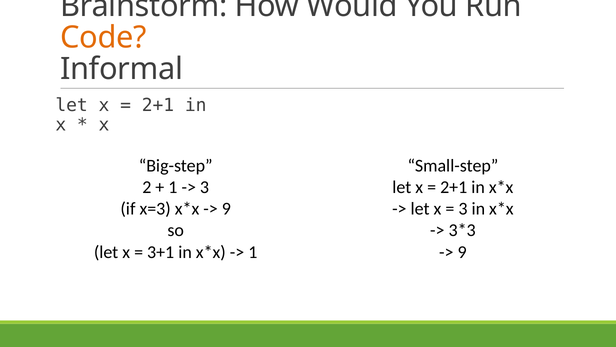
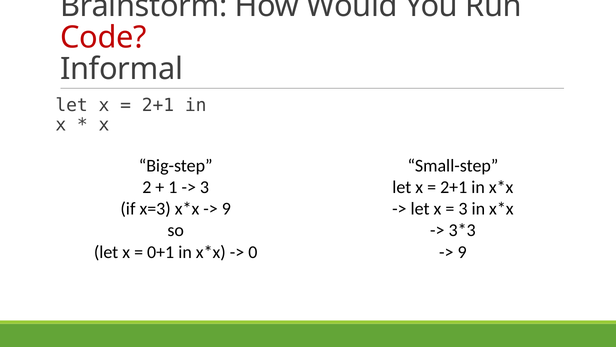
Code colour: orange -> red (103, 38)
3+1: 3+1 -> 0+1 (161, 252)
1: 1 -> 0 (253, 252)
